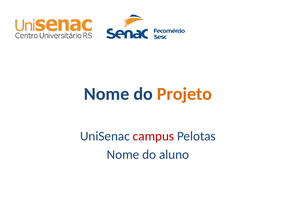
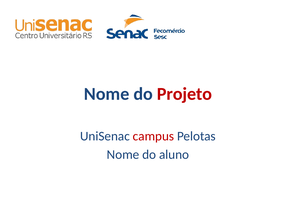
Projeto colour: orange -> red (184, 94)
